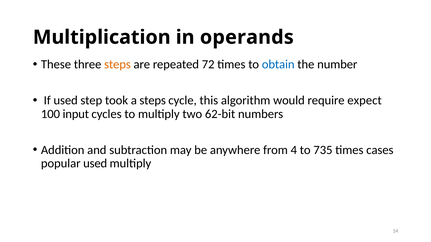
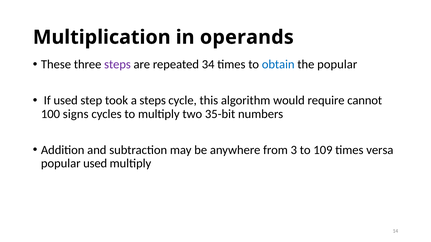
steps colour: orange -> purple (117, 65)
72: 72 -> 34 (208, 65)
the number: number -> popular (337, 65)
expect: expect -> cannot (365, 101)
input: input -> signs (76, 114)
62-bit: 62-bit -> 35-bit (220, 114)
4: 4 -> 3 (294, 150)
735: 735 -> 109 (323, 150)
cases: cases -> versa (380, 150)
